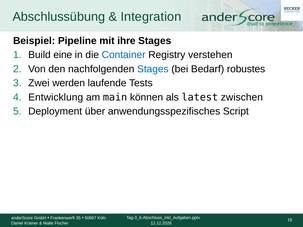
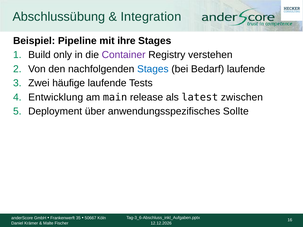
eine: eine -> only (63, 55)
Container colour: blue -> purple (124, 55)
Bedarf robustes: robustes -> laufende (246, 69)
werden: werden -> häufige (69, 83)
können: können -> release (147, 97)
Script: Script -> Sollte (236, 111)
